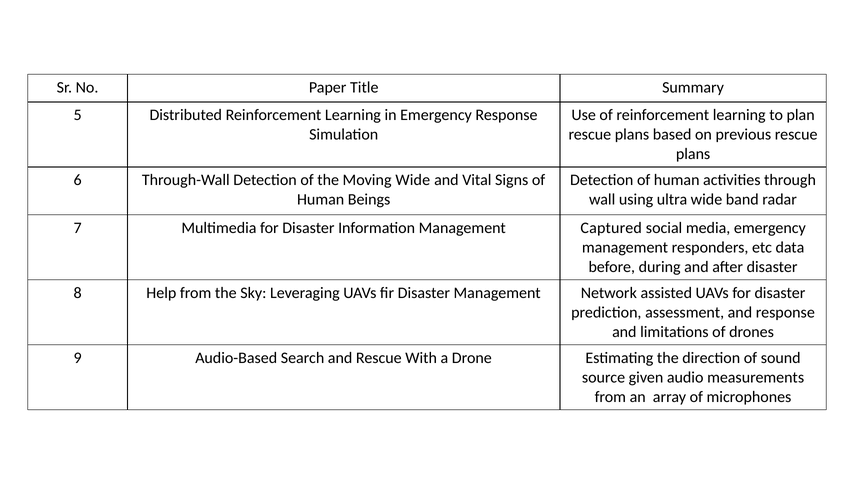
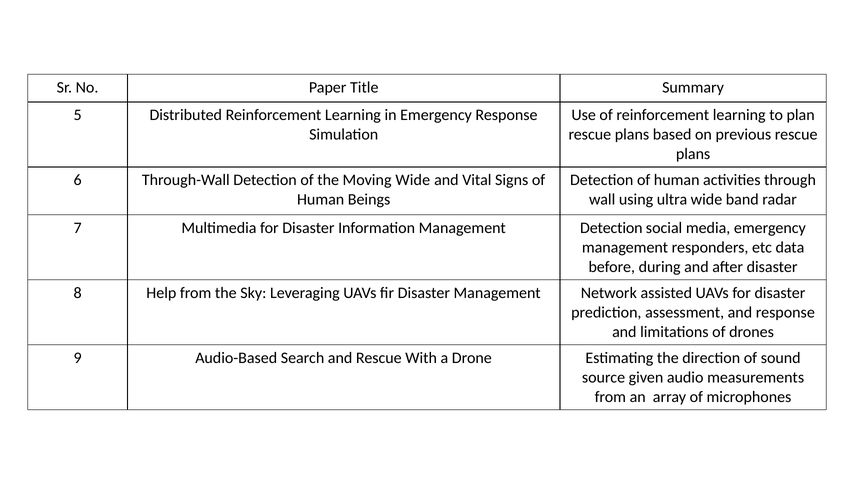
Management Captured: Captured -> Detection (611, 228)
